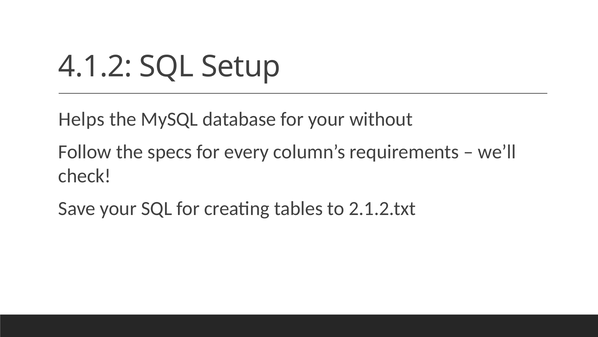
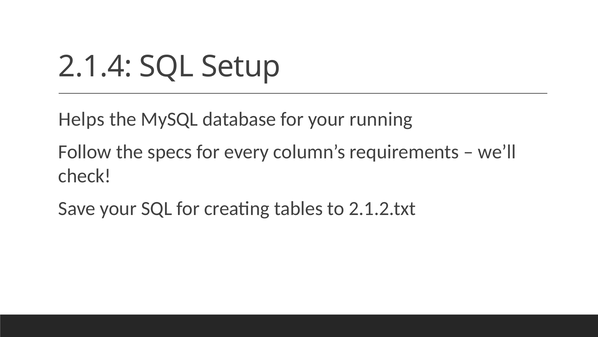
4.1.2: 4.1.2 -> 2.1.4 (95, 67)
without: without -> running (381, 119)
